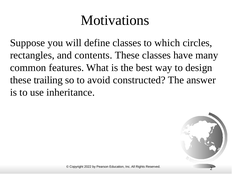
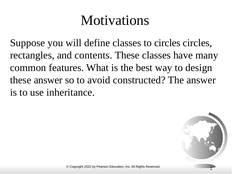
to which: which -> circles (167, 43)
these trailing: trailing -> answer (48, 80)
